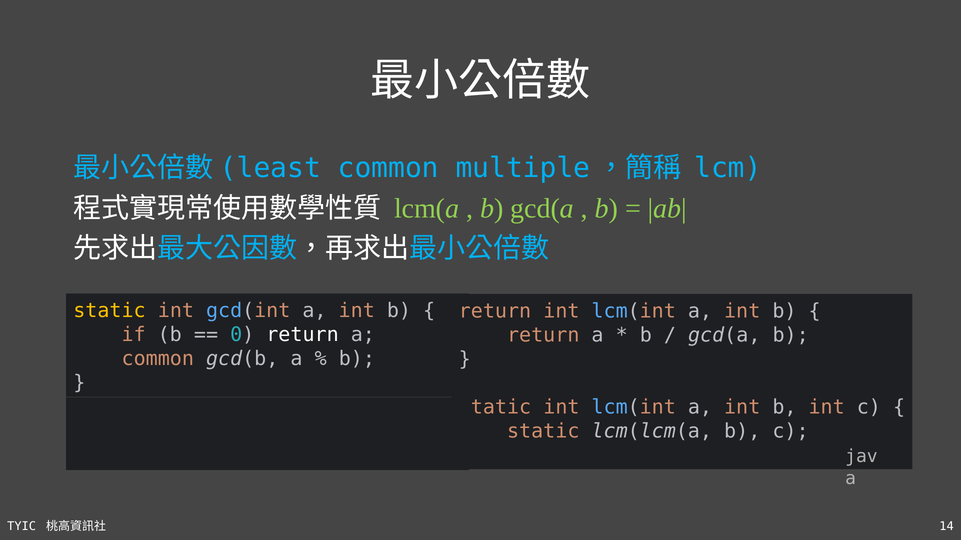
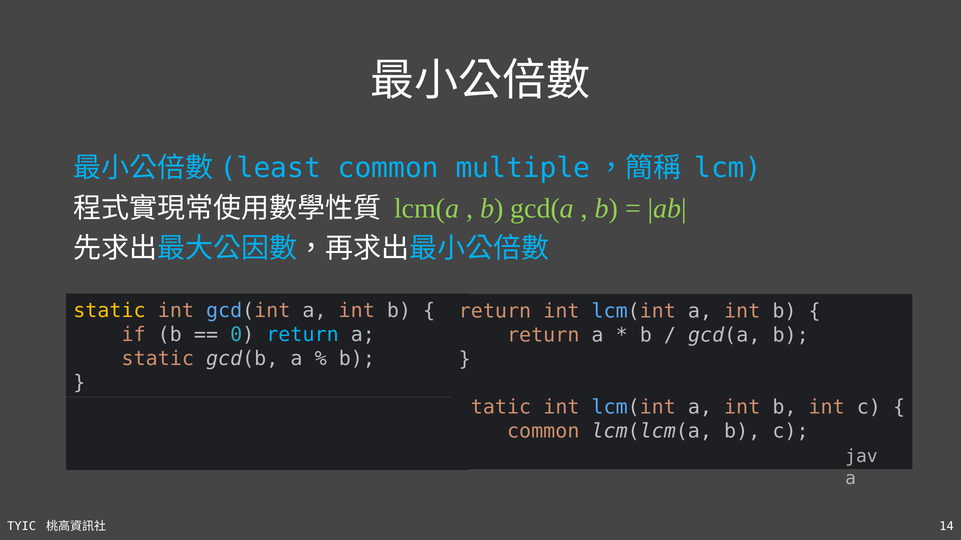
return colour: white -> light blue (303, 335)
common: common -> static (158, 359)
static: static -> common (543, 431)
